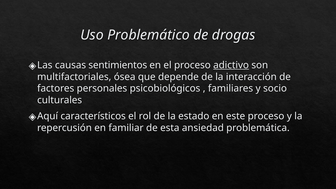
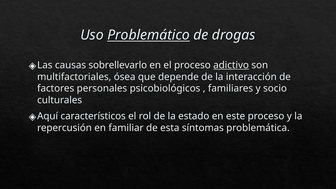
Problemático underline: none -> present (149, 35)
sentimientos: sentimientos -> sobrellevarlo (118, 65)
ansiedad: ansiedad -> síntomas (203, 128)
